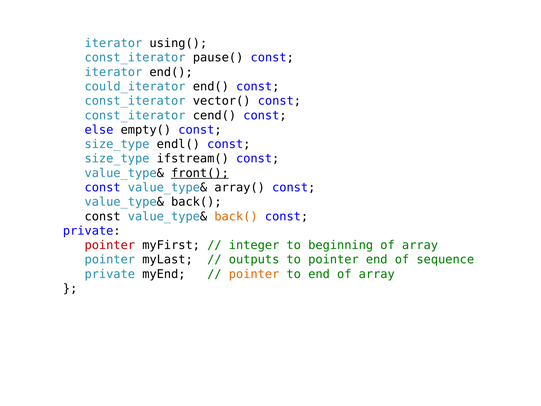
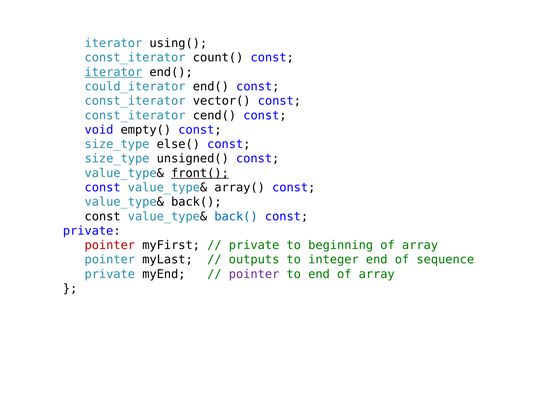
pause(: pause( -> count( (218, 58)
iterator underline: none -> present (113, 72)
else: else -> void (99, 130)
endl(: endl( -> else( (178, 144)
ifstream(: ifstream( -> unsigned( (193, 159)
back( colour: orange -> blue (236, 216)
integer: integer -> private (254, 245)
to pointer: pointer -> integer (333, 260)
pointer colour: orange -> purple (254, 274)
